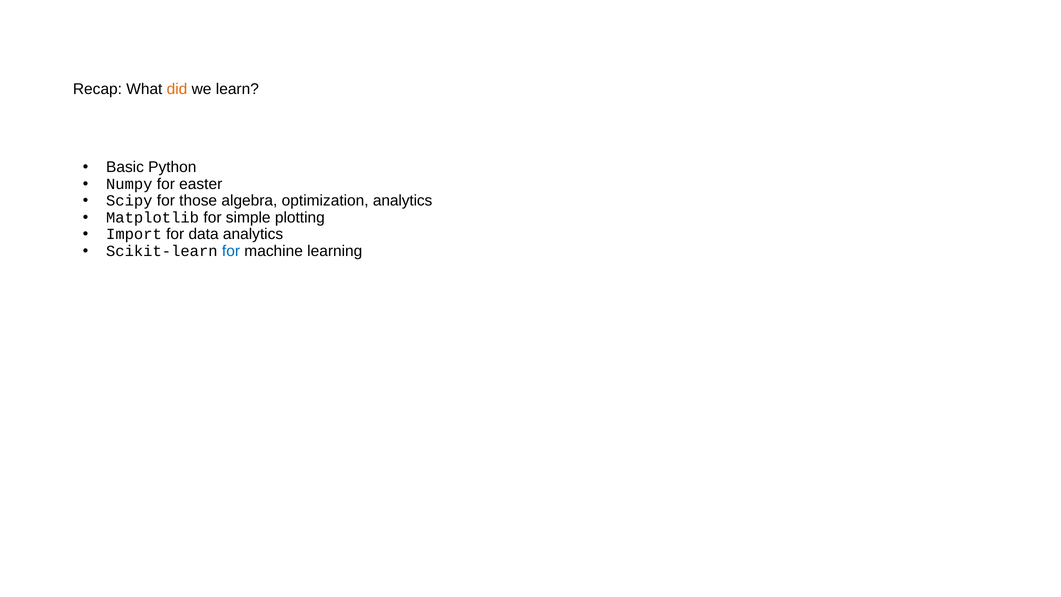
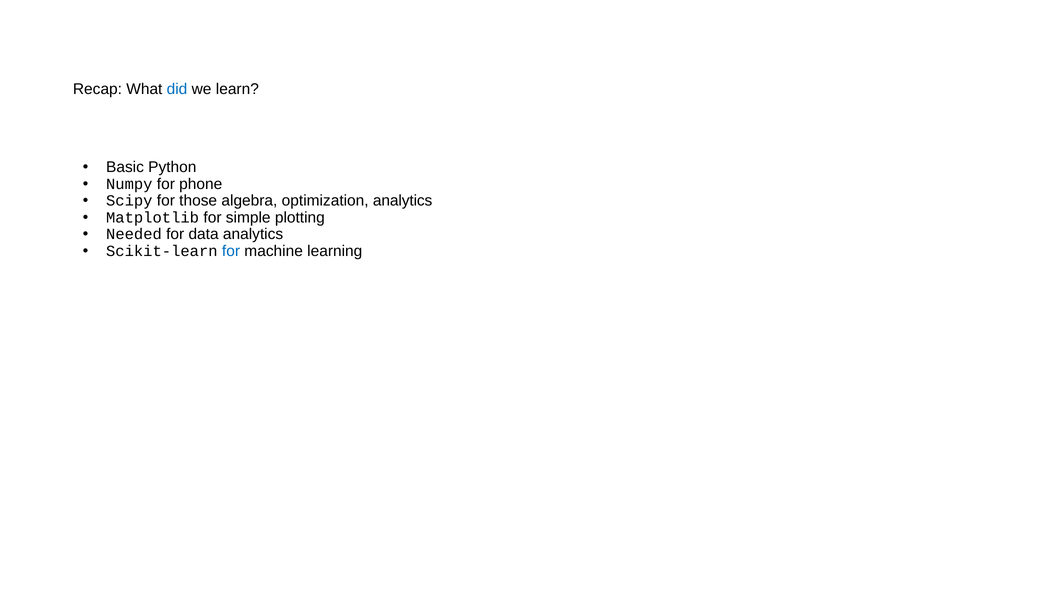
did colour: orange -> blue (177, 89)
easter: easter -> phone (201, 184)
Import: Import -> Needed (134, 234)
